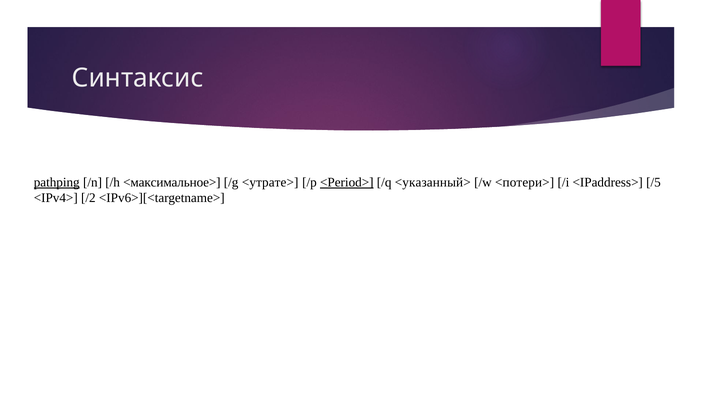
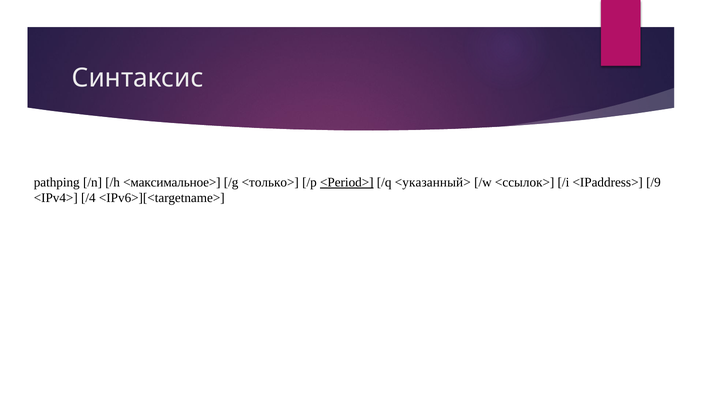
pathping underline: present -> none (57, 182)
<утрате>: <утрате> -> <только> (270, 182)
<потери>: <потери> -> <ссылок> (525, 182)
/5: /5 -> /9 (653, 182)
/2: /2 -> /4 (88, 198)
